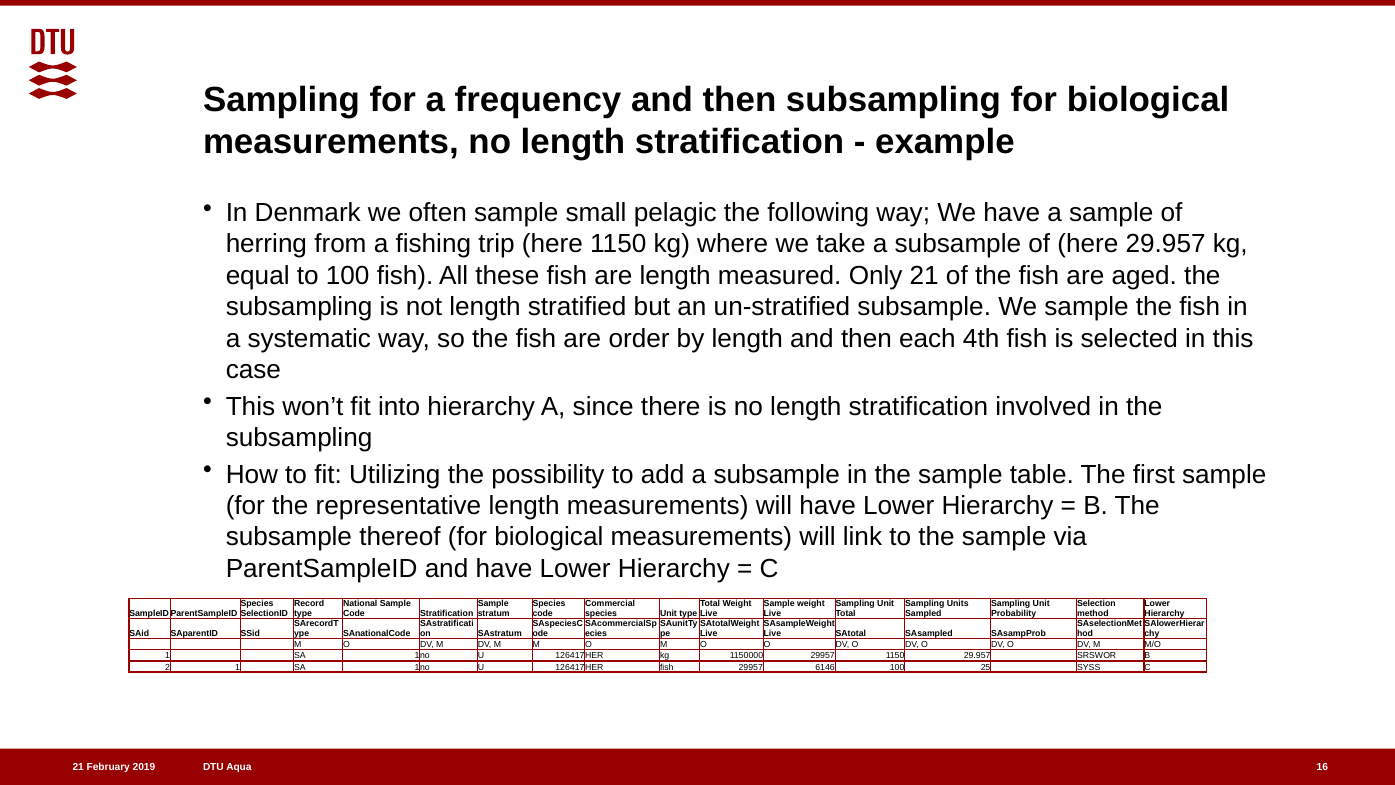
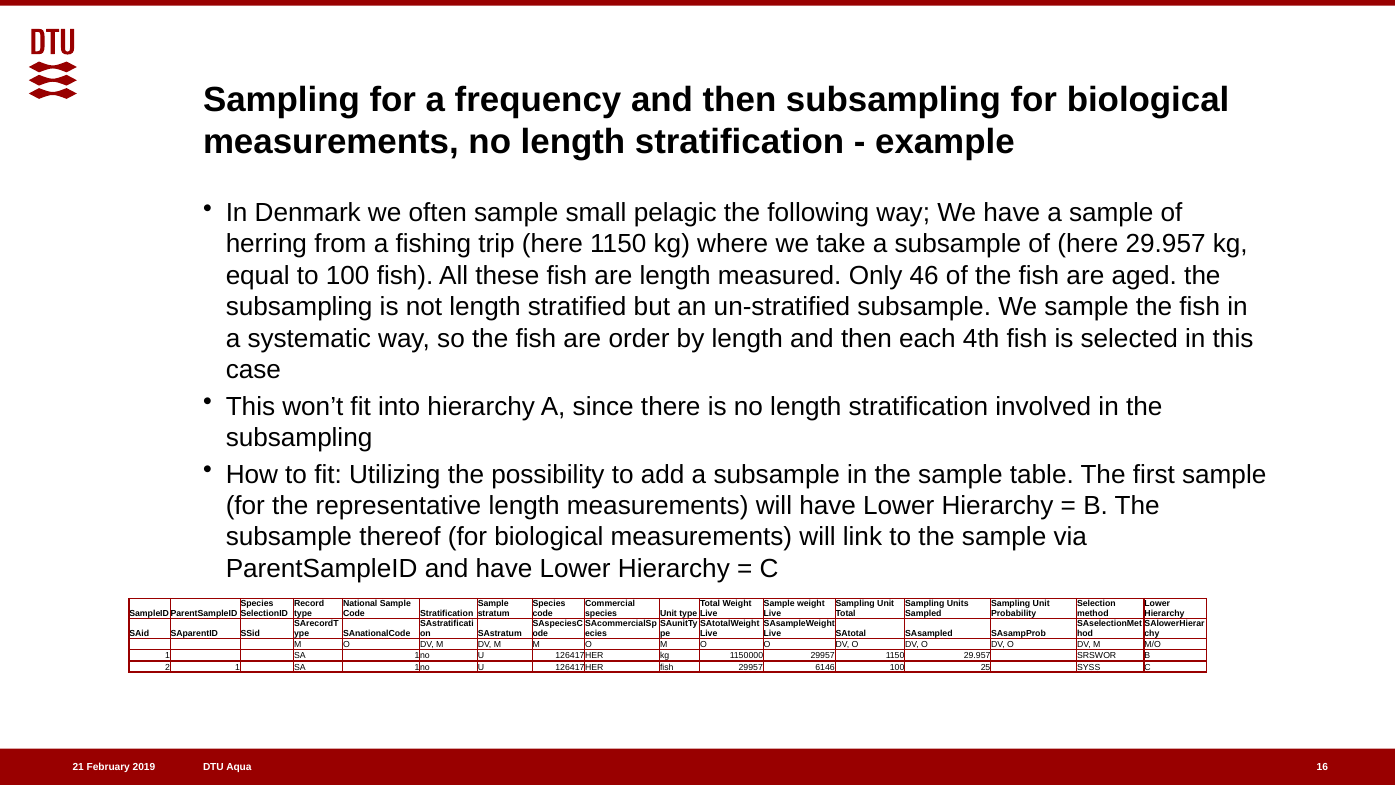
Only 21: 21 -> 46 (924, 276)
